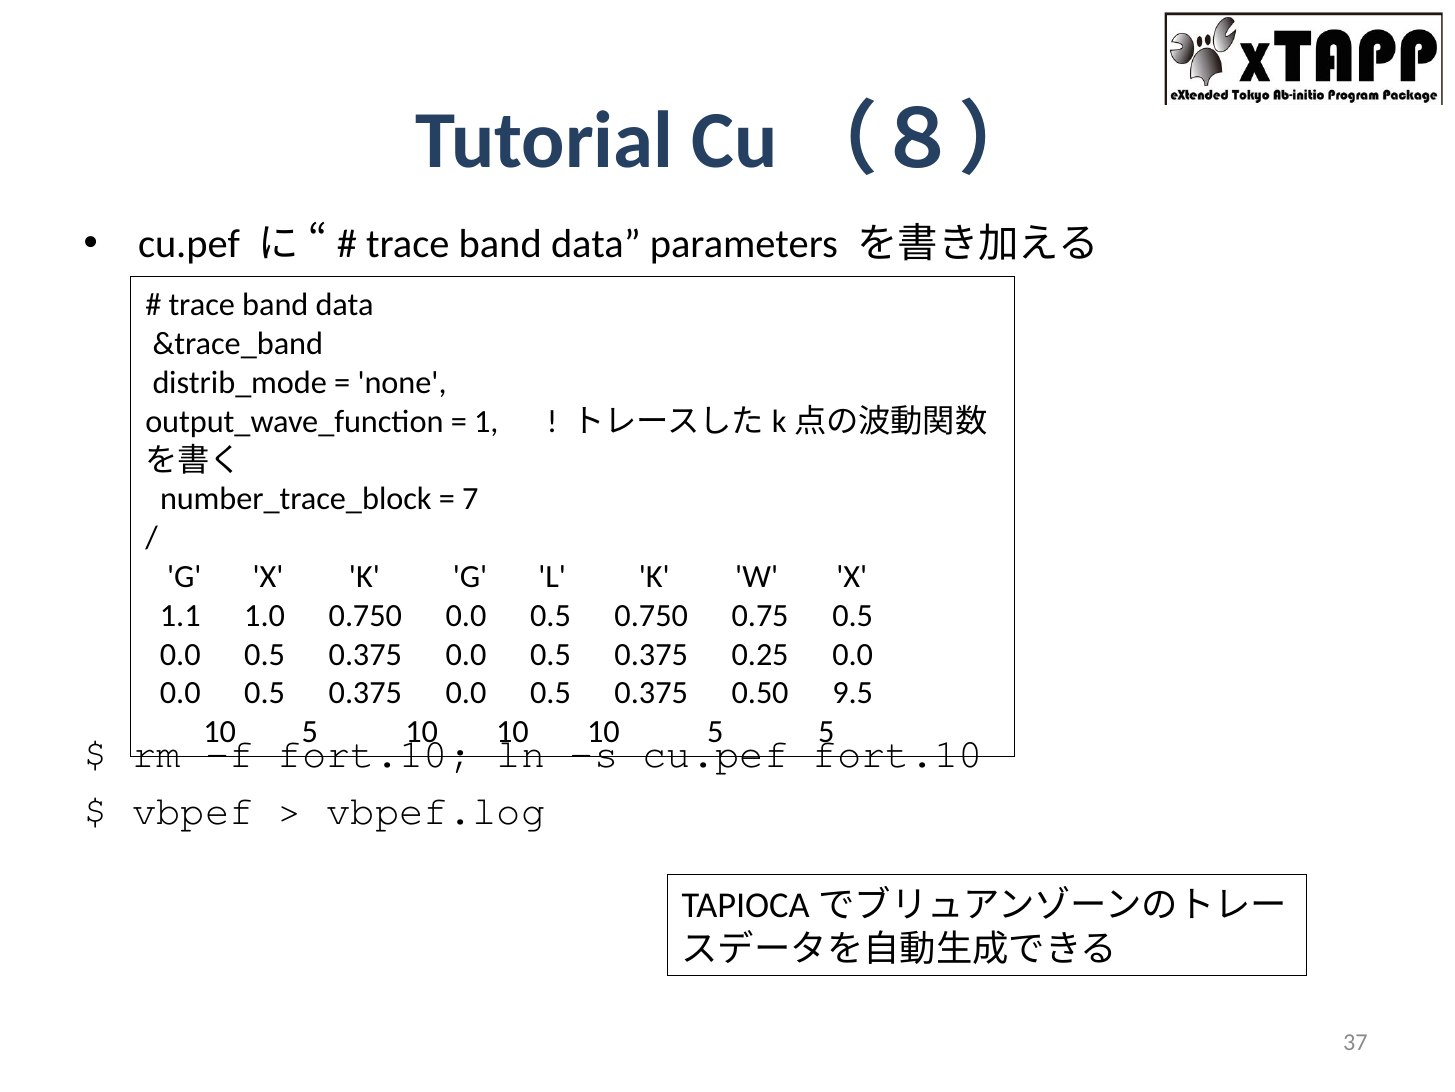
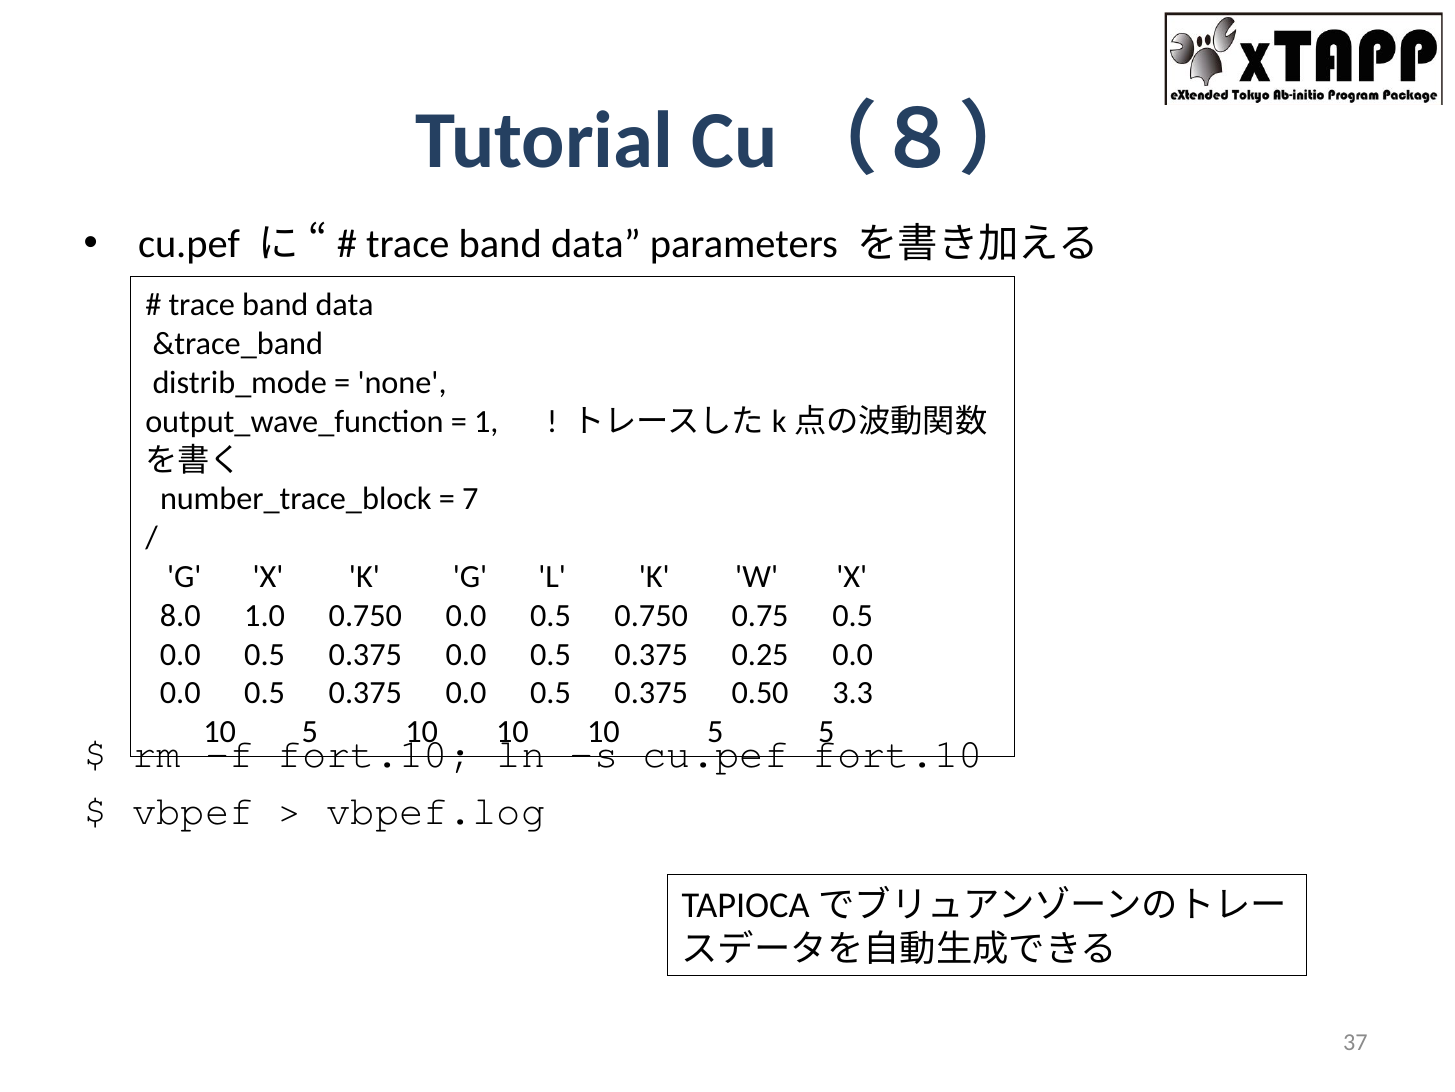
1.1: 1.1 -> 8.0 (180, 615)
9.5: 9.5 -> 3.3 (853, 693)
